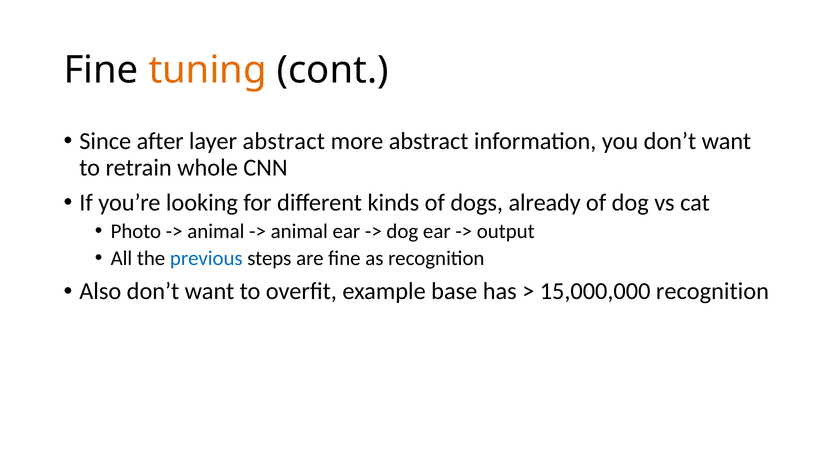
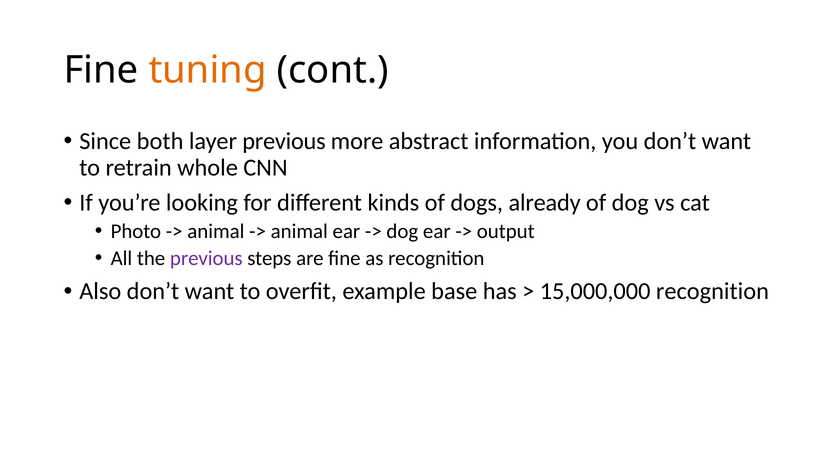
after: after -> both (160, 141)
layer abstract: abstract -> previous (284, 141)
previous colour: blue -> purple (206, 258)
